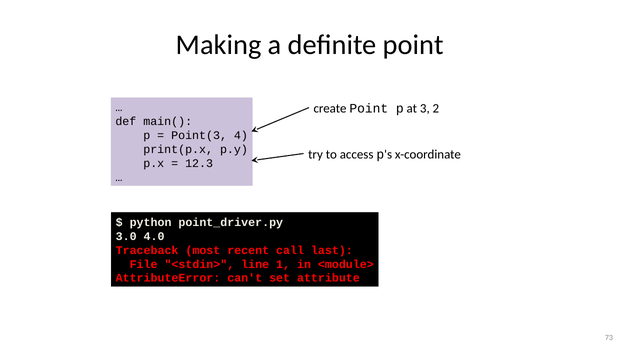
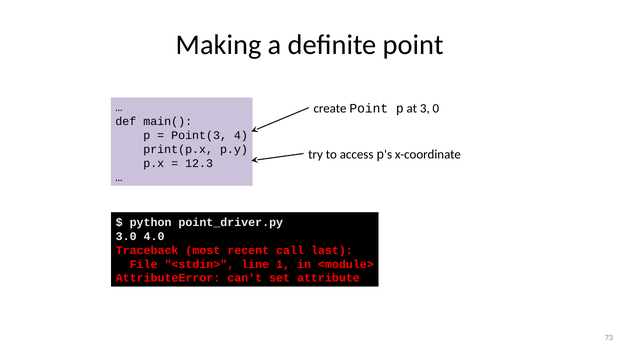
2: 2 -> 0 (436, 108)
